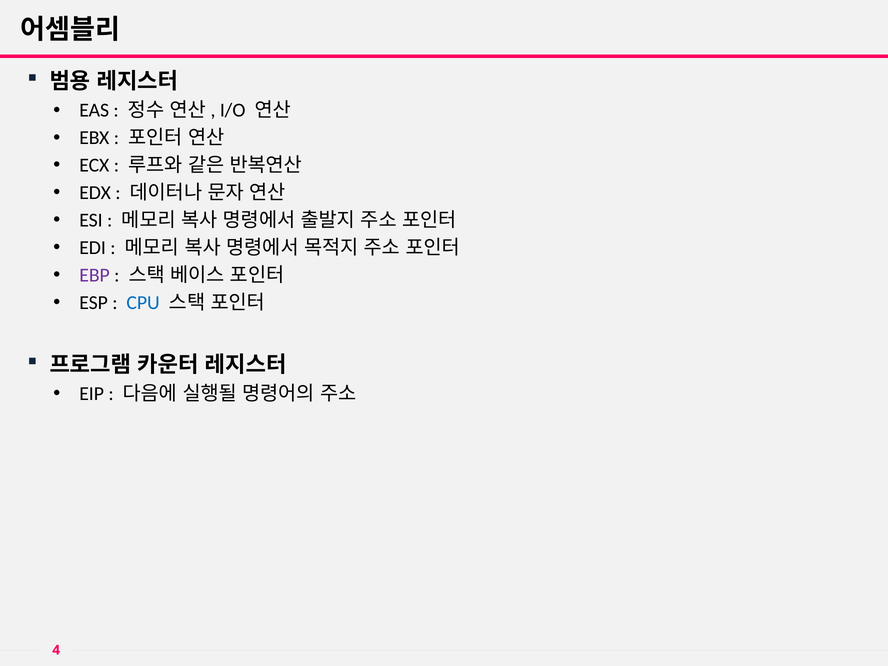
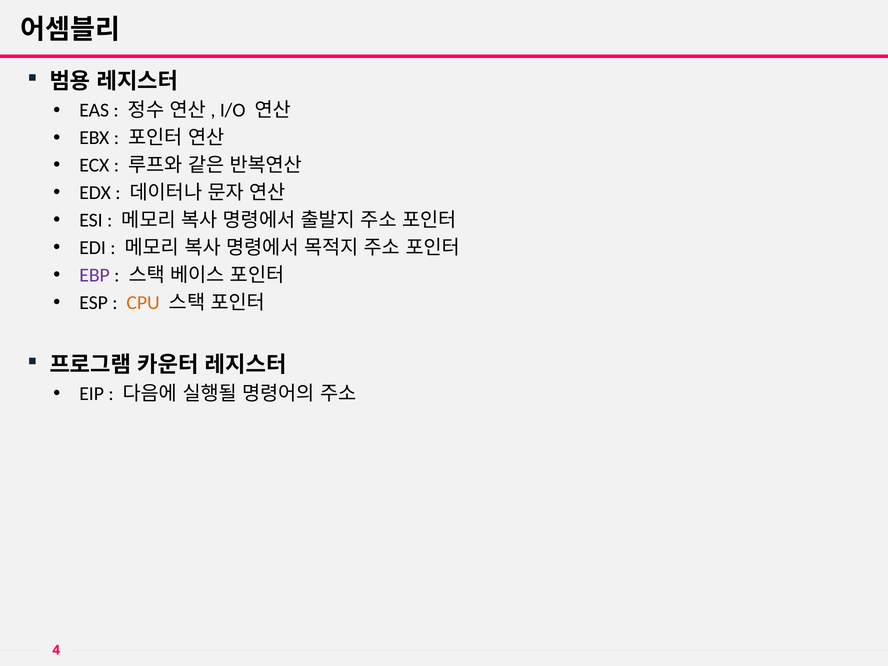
CPU colour: blue -> orange (143, 303)
